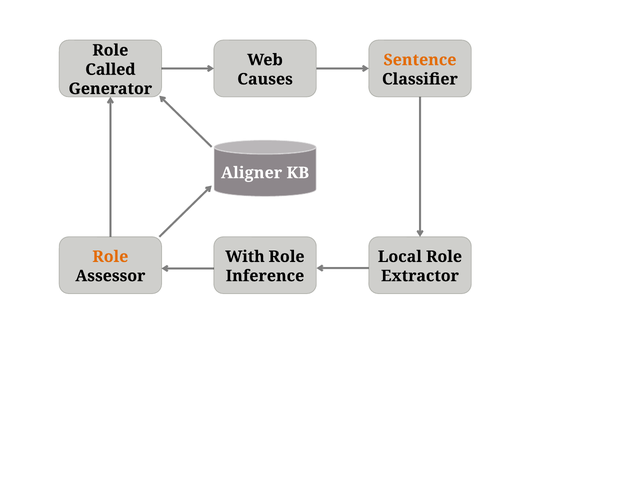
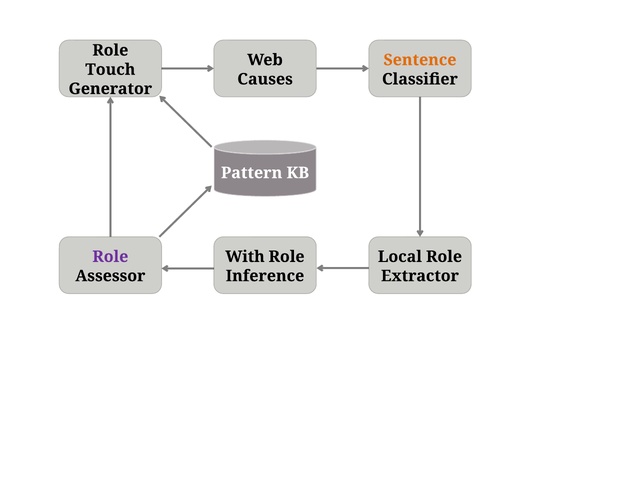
Called: Called -> Touch (110, 70)
Aligner: Aligner -> Pattern (252, 173)
Role colour: orange -> purple (110, 257)
